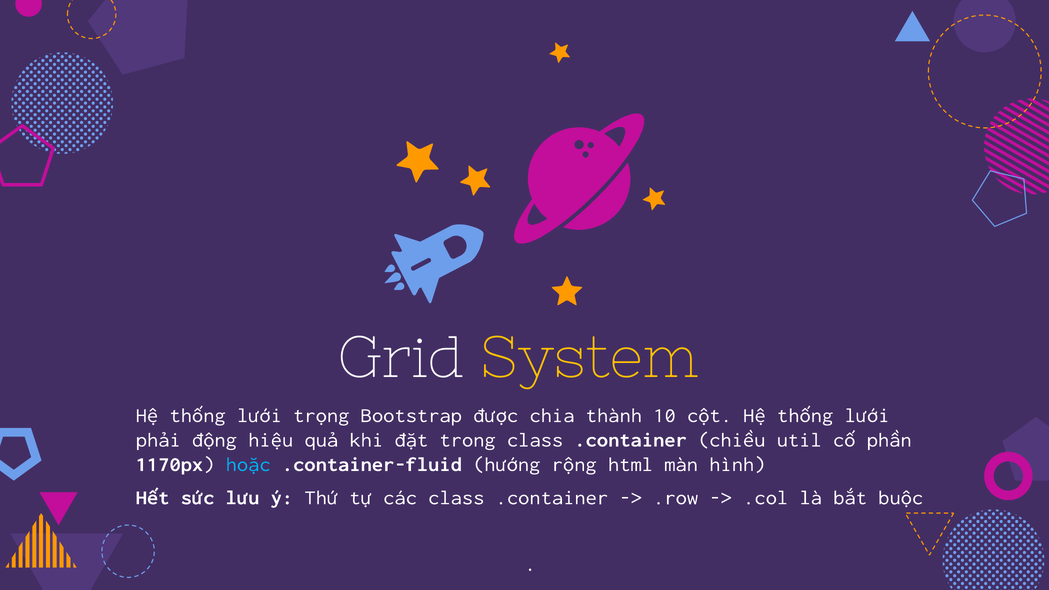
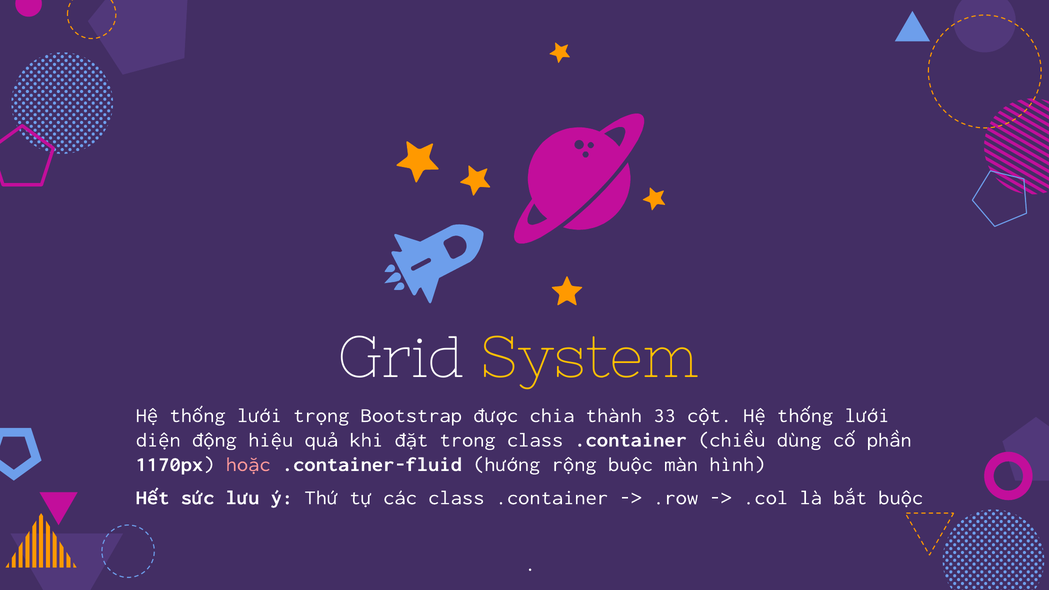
10: 10 -> 33 (665, 415)
phải: phải -> diện (158, 440)
util: util -> dùng (799, 440)
hoặc colour: light blue -> pink (248, 464)
rộng html: html -> buộc (630, 464)
